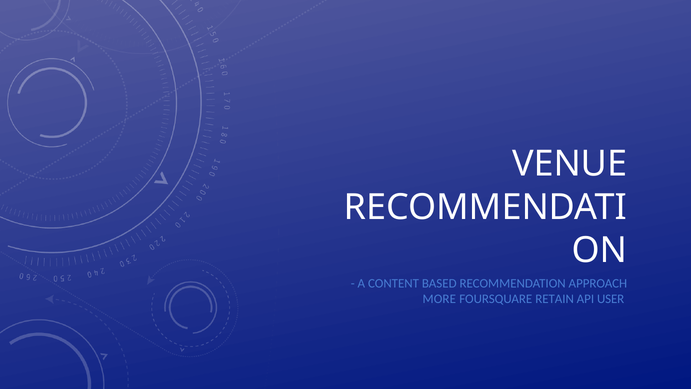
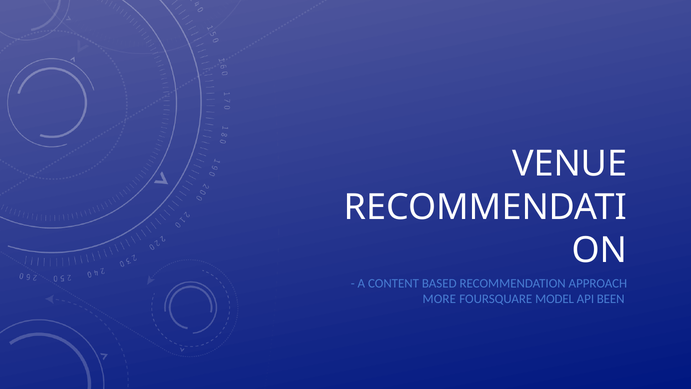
RETAIN: RETAIN -> MODEL (555, 299)
USER: USER -> BEEN (611, 299)
